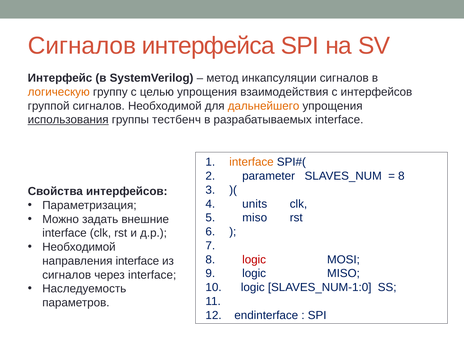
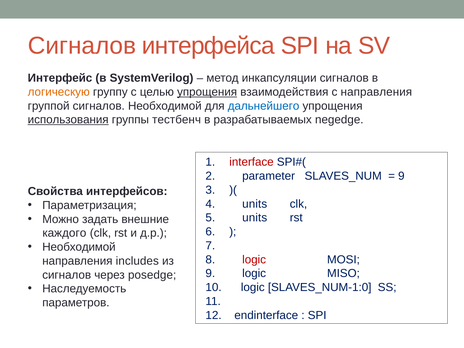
упрощения underline: none -> present (207, 92)
с интерфейсов: интерфейсов -> направления (376, 92)
дальнейшего colour: orange -> blue (264, 106)
разрабатываемых interface: interface -> negedge (339, 120)
interface colour: orange -> red (251, 162)
8: 8 -> 9 (401, 176)
miso: miso -> units (255, 218)
interface: interface -> каждого (64, 233)
направления interface: interface -> includes (137, 261)
через interface: interface -> posedge (152, 275)
